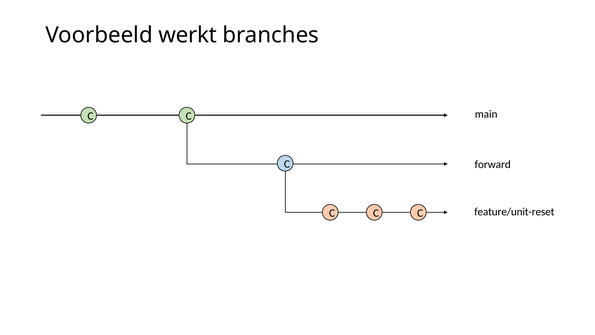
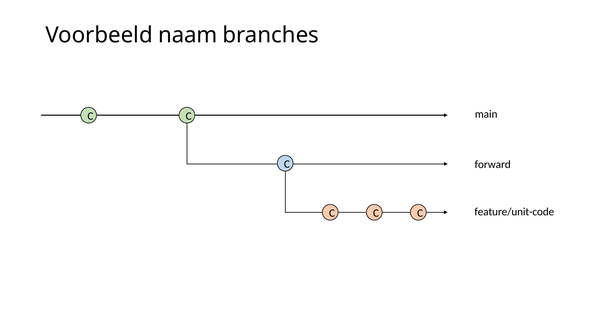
werkt: werkt -> naam (188, 35)
feature/unit-reset: feature/unit-reset -> feature/unit-code (514, 212)
